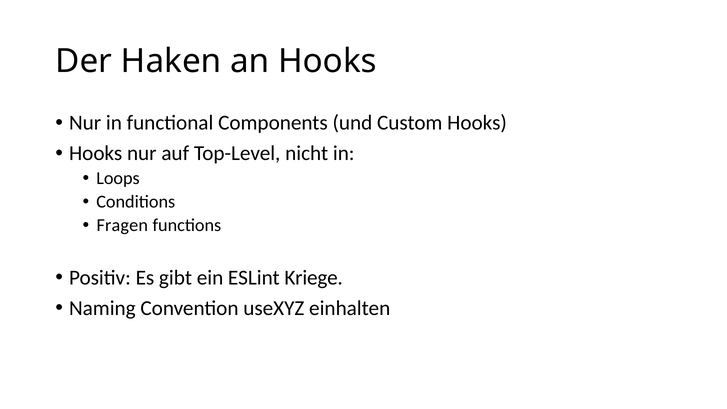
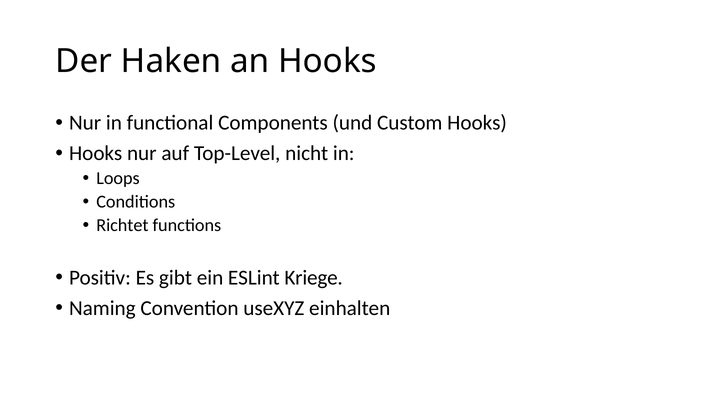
Fragen: Fragen -> Richtet (122, 225)
